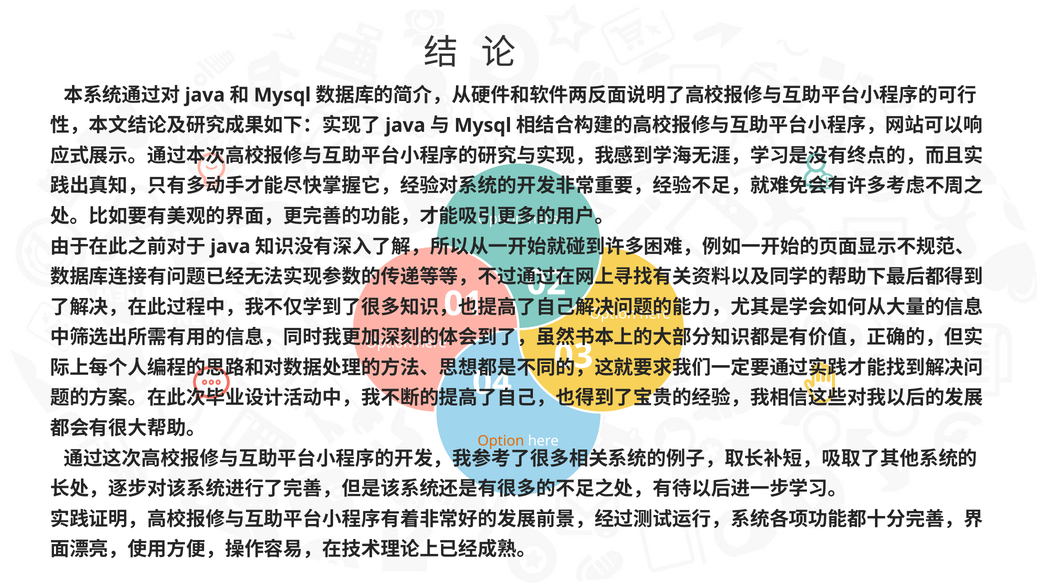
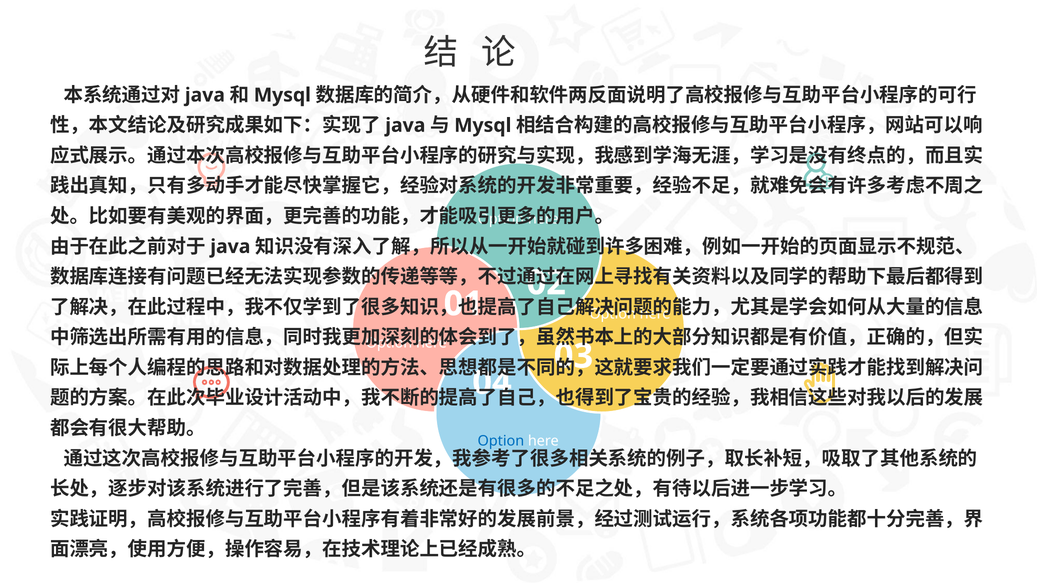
Option colour: orange -> blue (501, 441)
